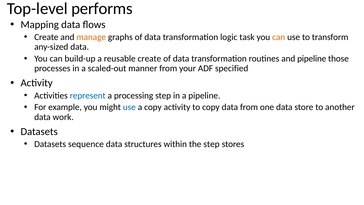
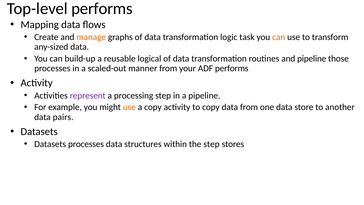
reusable create: create -> logical (149, 59)
ADF specified: specified -> performs (232, 68)
represent colour: blue -> purple (88, 95)
use colour: blue -> orange (129, 107)
work: work -> pairs (63, 117)
Datasets sequence: sequence -> processes (86, 144)
